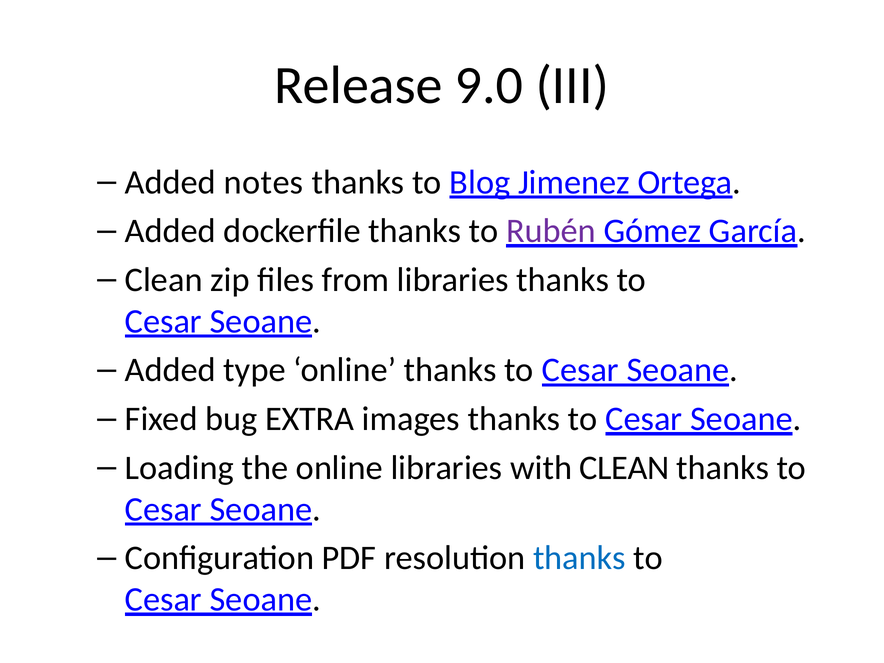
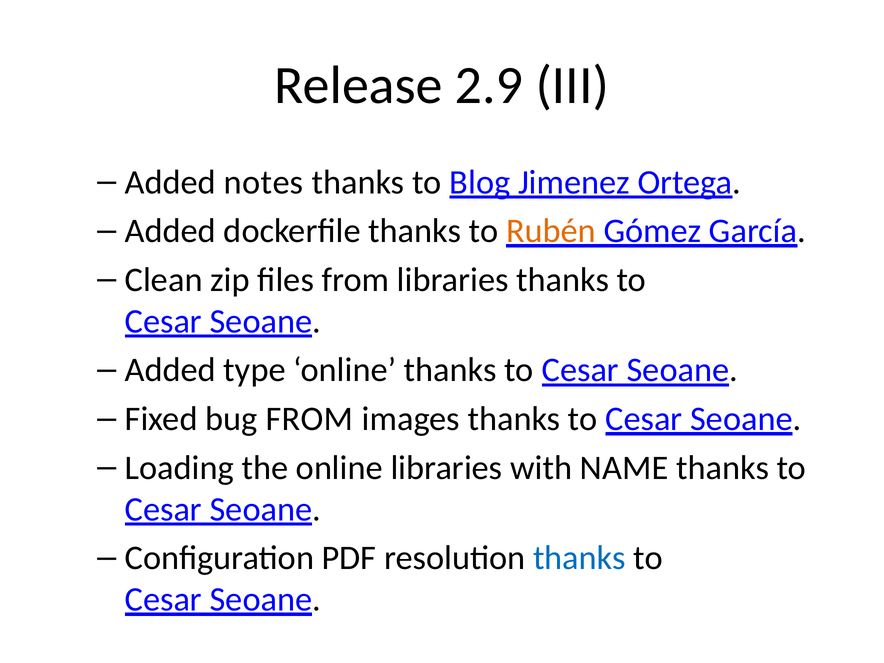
9.0: 9.0 -> 2.9 (489, 86)
Rubén colour: purple -> orange (551, 231)
bug EXTRA: EXTRA -> FROM (309, 419)
with CLEAN: CLEAN -> NAME (624, 468)
